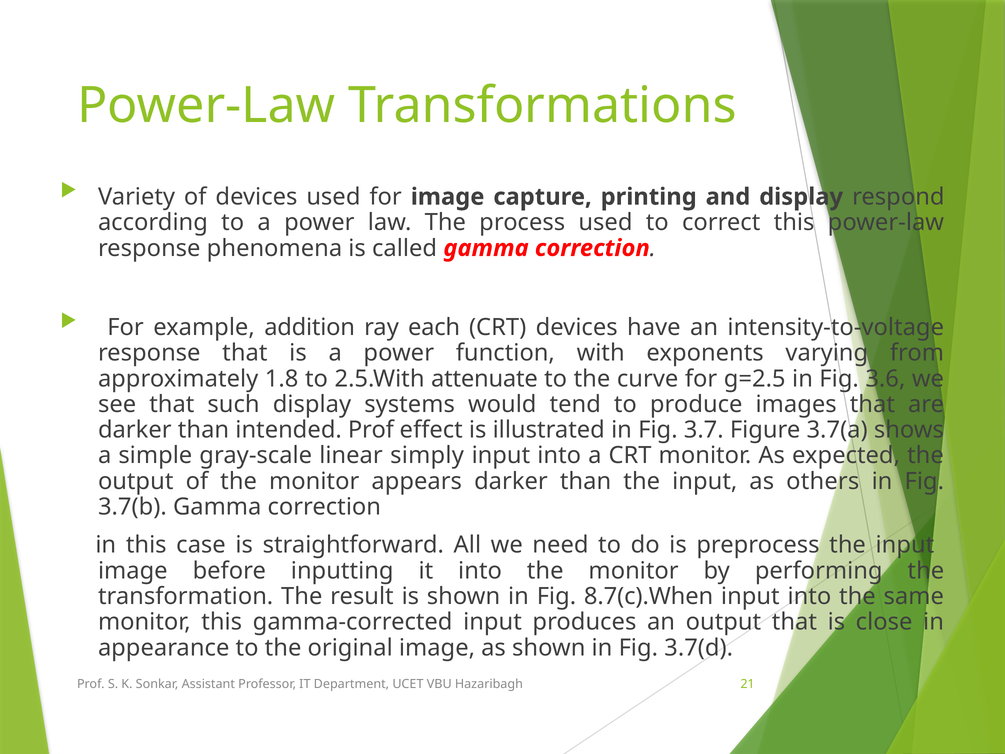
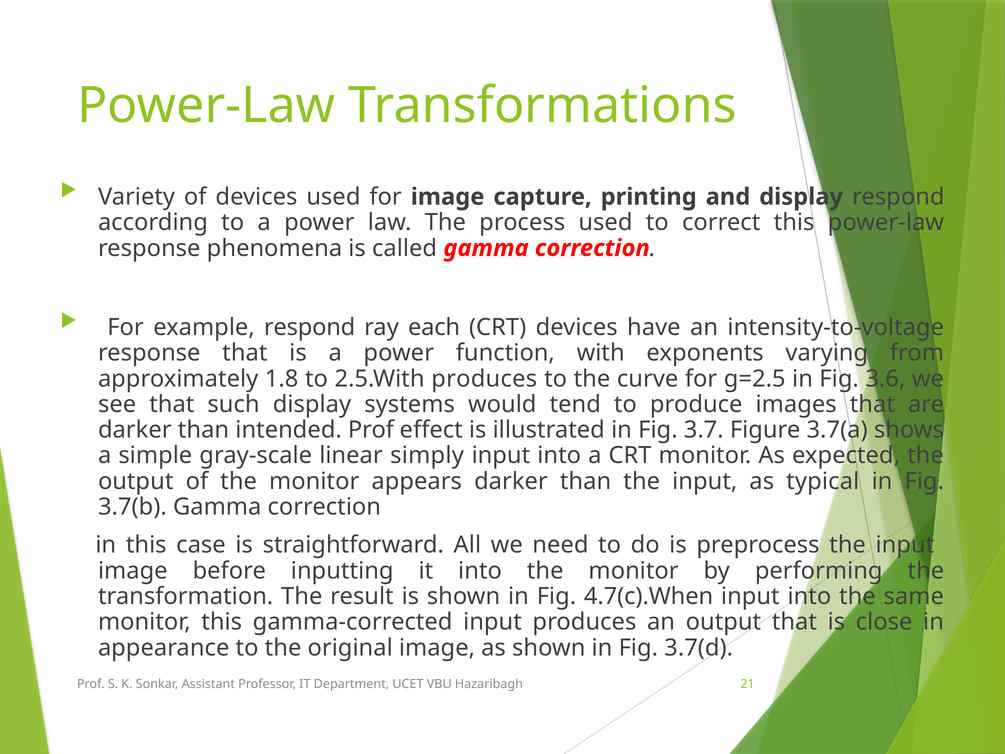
example addition: addition -> respond (310, 327)
2.5.With attenuate: attenuate -> produces (484, 379)
others: others -> typical (823, 481)
8.7(c).When: 8.7(c).When -> 4.7(c).When (649, 596)
